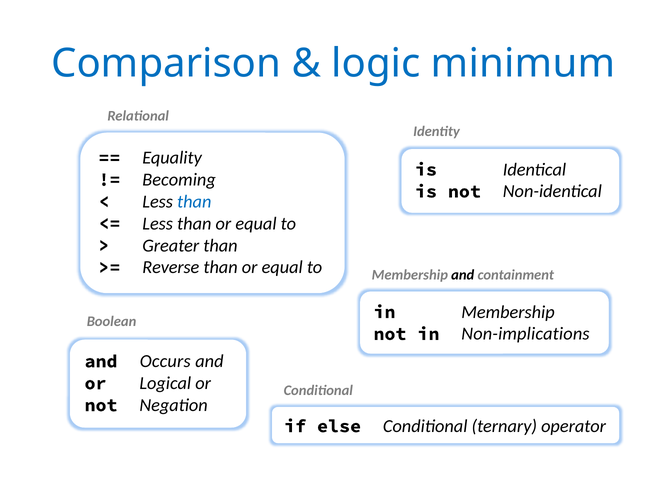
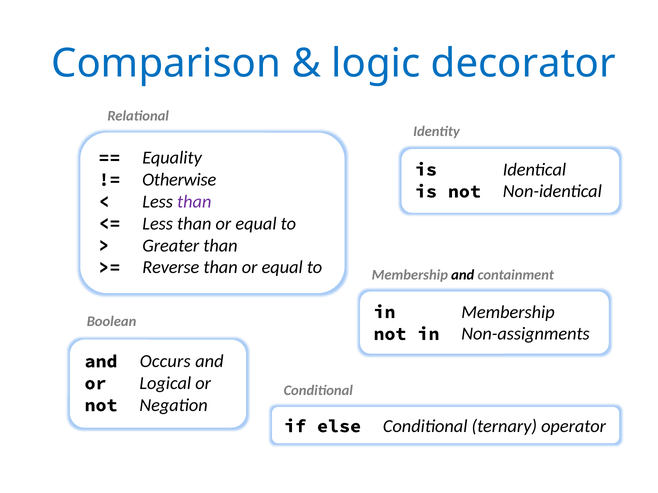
minimum: minimum -> decorator (523, 64)
Becoming: Becoming -> Otherwise (179, 180)
than colour: blue -> purple (194, 202)
Non-implications: Non-implications -> Non-assignments (526, 334)
